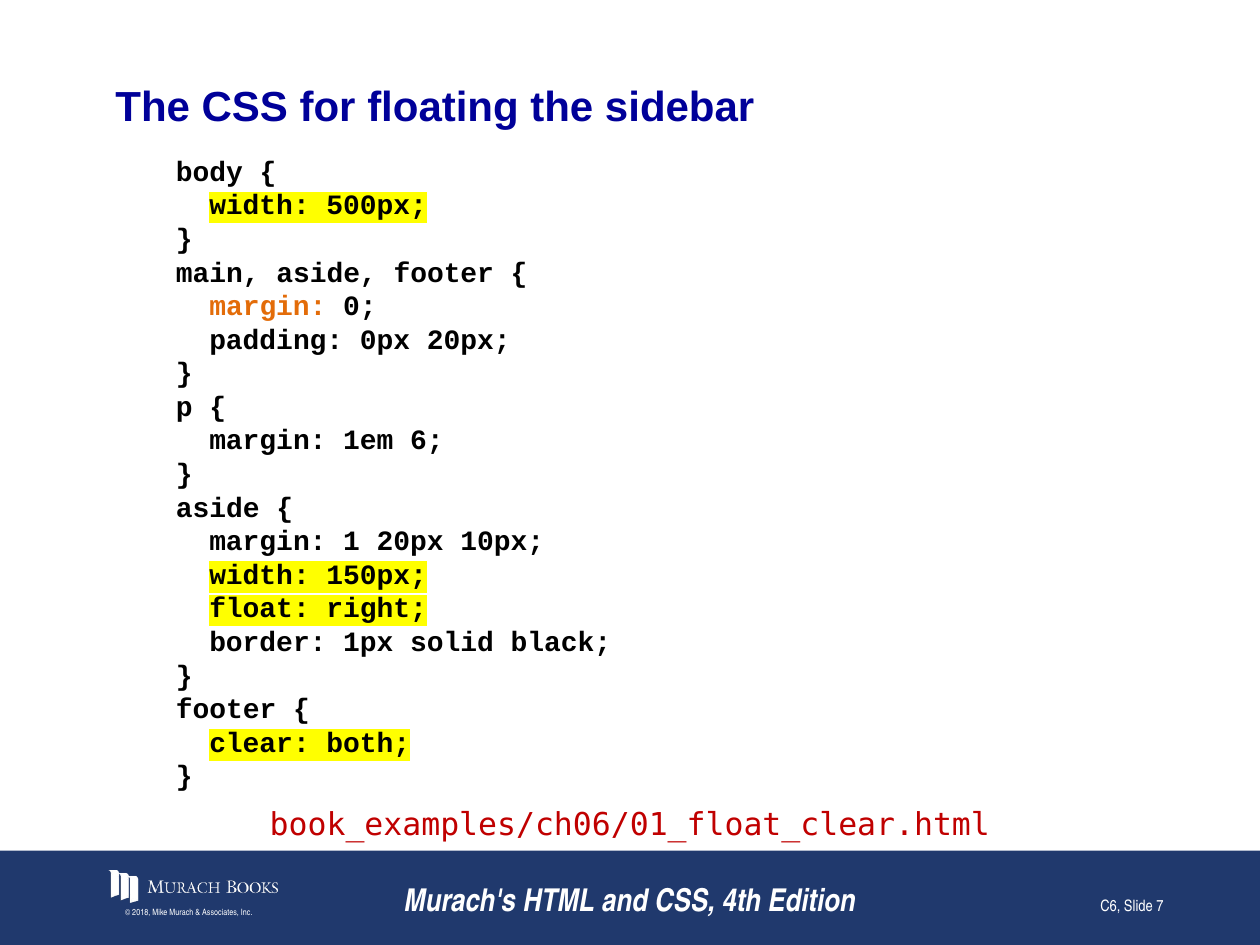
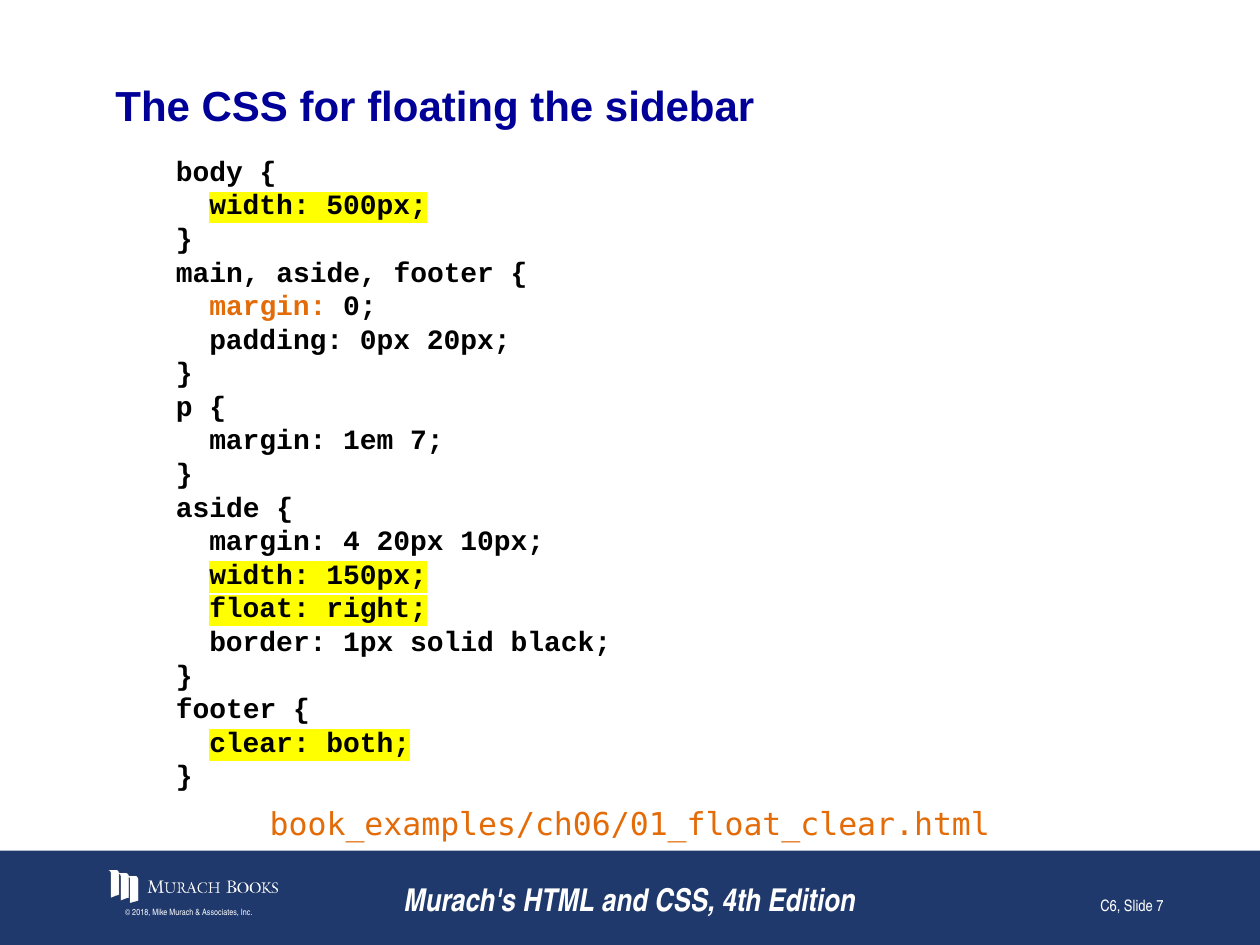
1em 6: 6 -> 7 (427, 441)
1: 1 -> 4 (352, 541)
book_examples/ch06/01_float_clear.html colour: red -> orange (630, 825)
